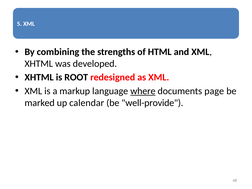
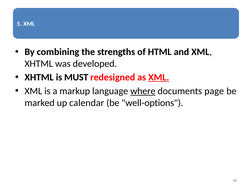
ROOT: ROOT -> MUST (76, 77)
XML underline: none -> present (159, 77)
well-provide: well-provide -> well-options (152, 103)
